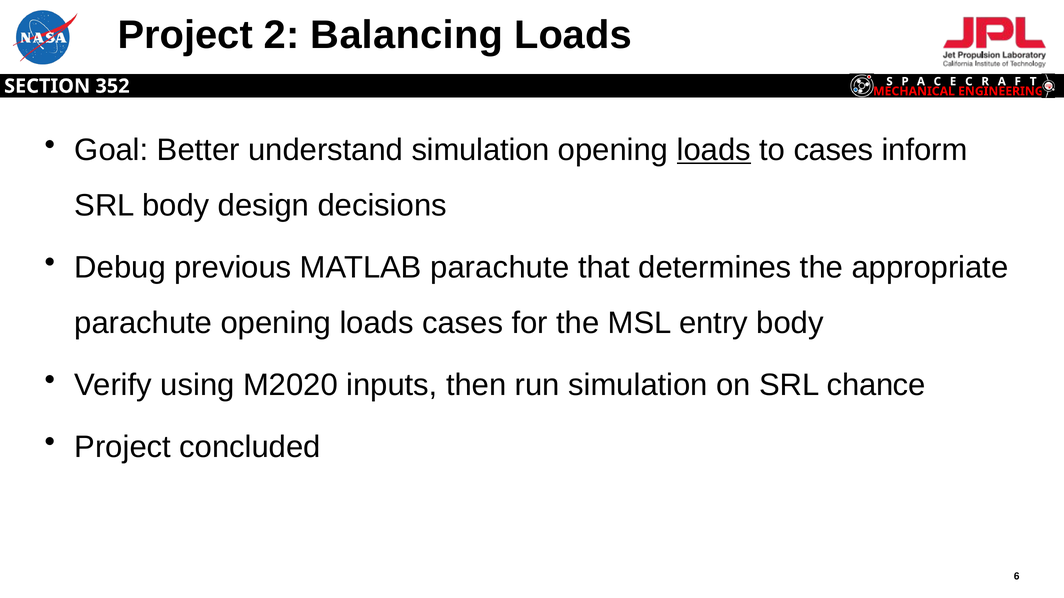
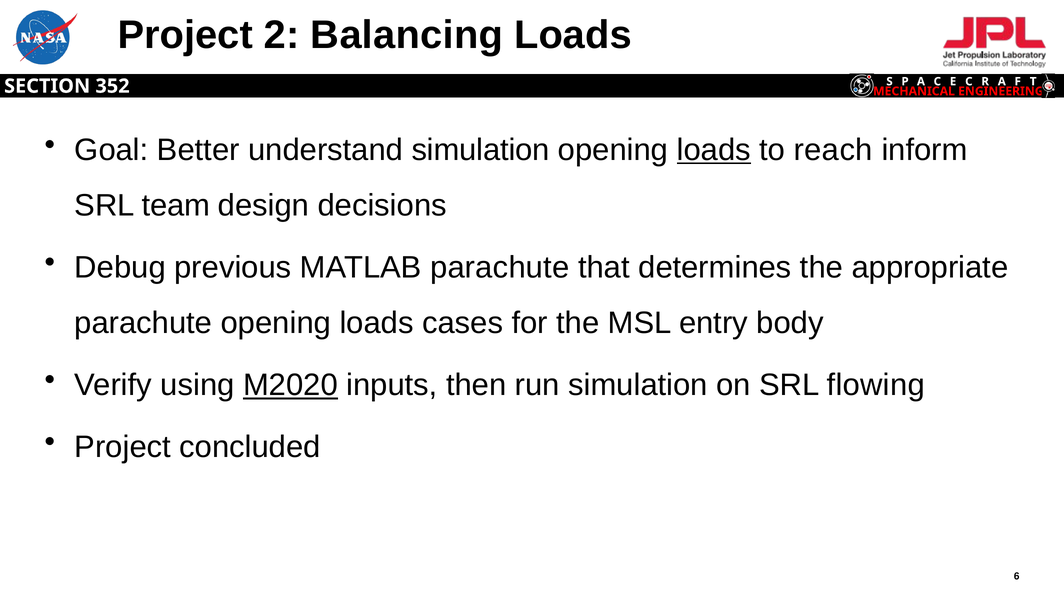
to cases: cases -> reach (833, 150)
SRL body: body -> team (176, 206)
M2020 underline: none -> present (290, 385)
chance: chance -> flowing (876, 385)
